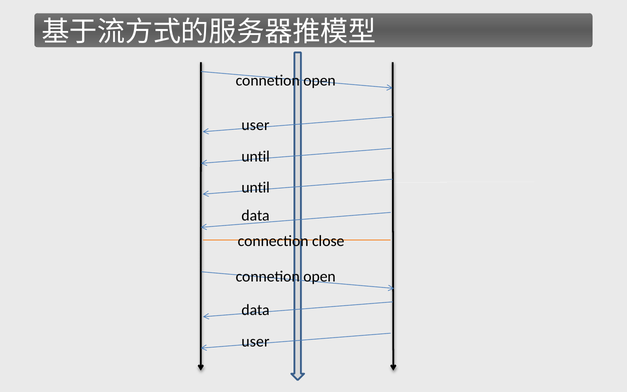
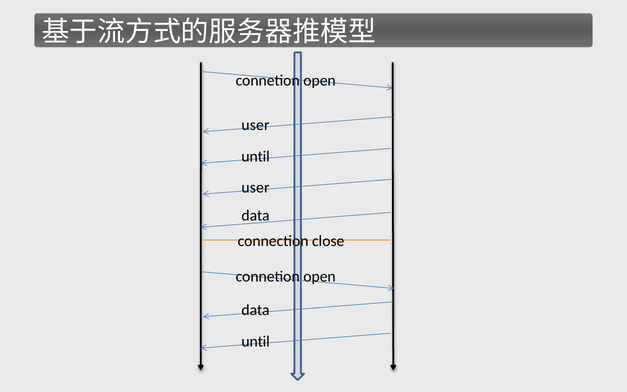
until: until -> user (255, 188)
user: user -> until (256, 341)
